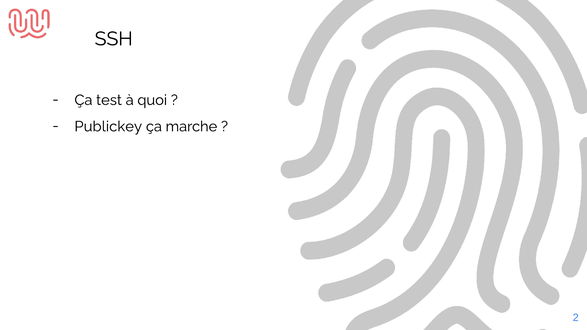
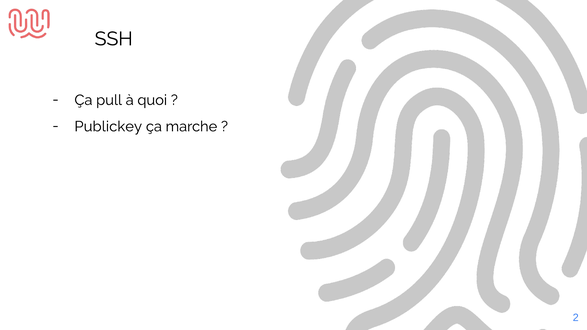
test: test -> pull (109, 100)
